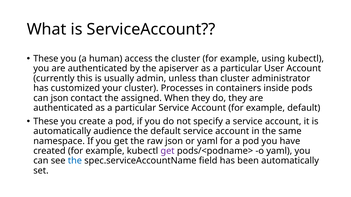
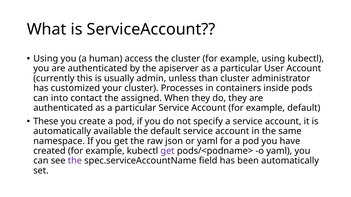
These: These -> Using (46, 59)
can json: json -> into (59, 98)
audience: audience -> available (113, 131)
the colour: blue -> purple (75, 161)
